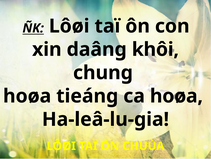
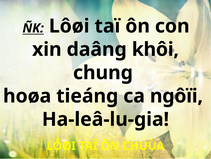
ca hoøa: hoøa -> ngôïi (176, 96)
